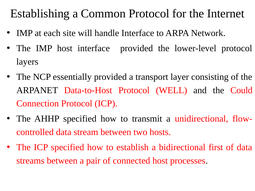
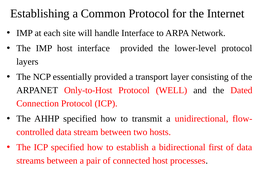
Data-to-Host: Data-to-Host -> Only-to-Host (88, 90)
Could: Could -> Dated (241, 90)
